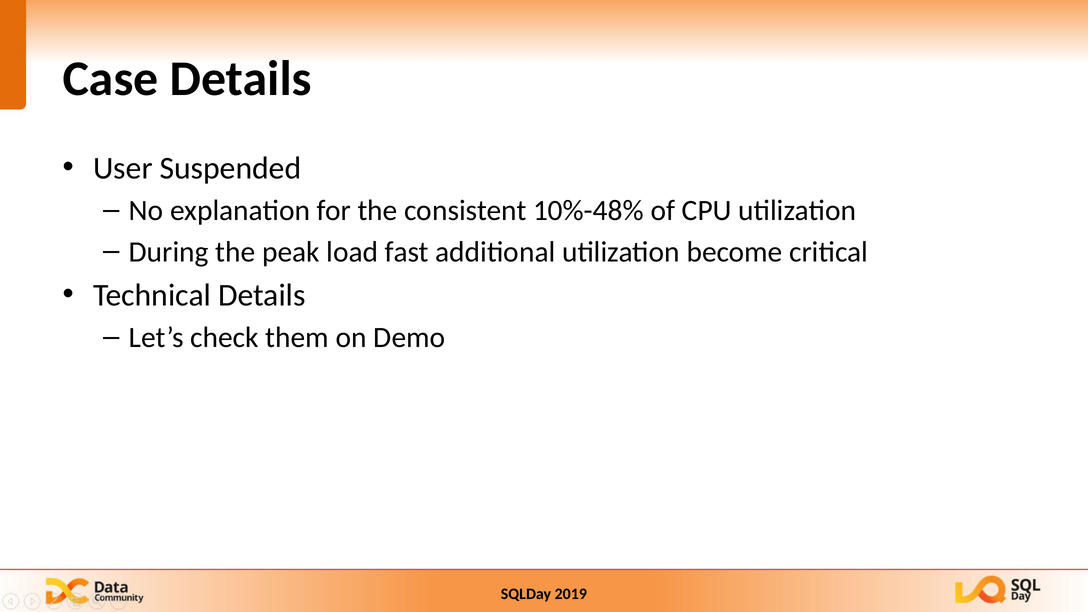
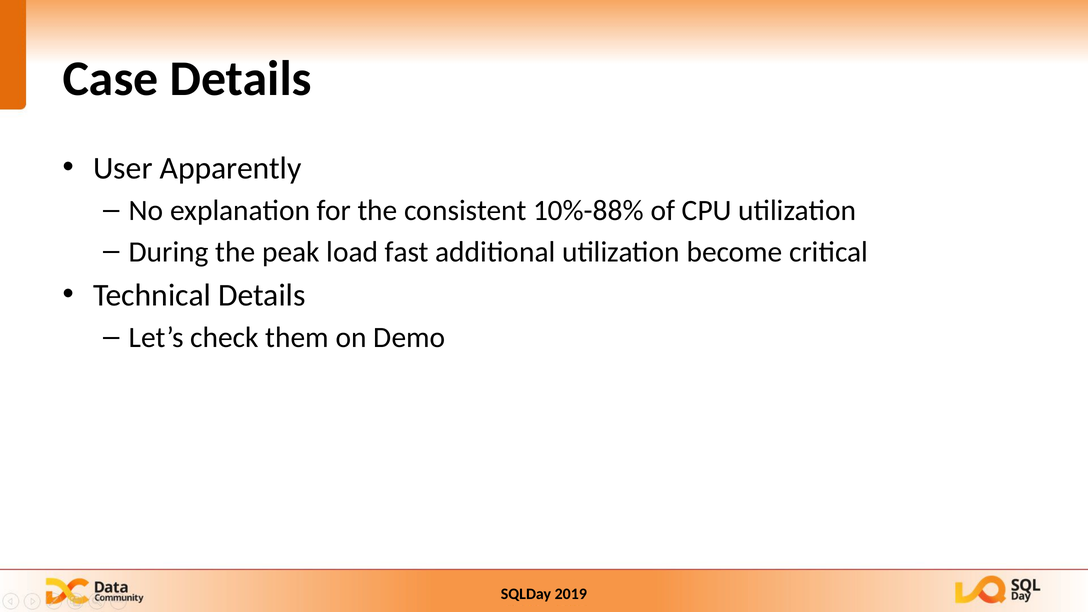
Suspended: Suspended -> Apparently (231, 168)
10%-48%: 10%-48% -> 10%-88% (588, 211)
